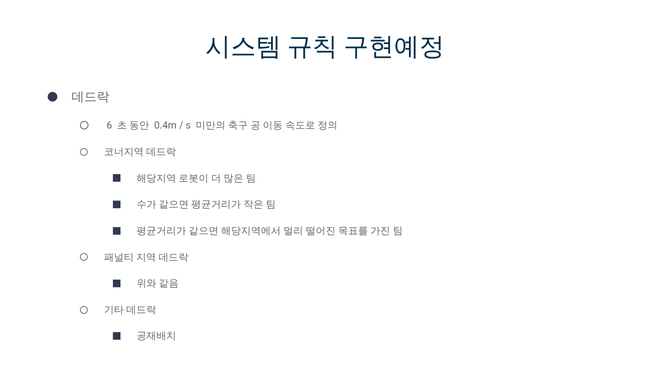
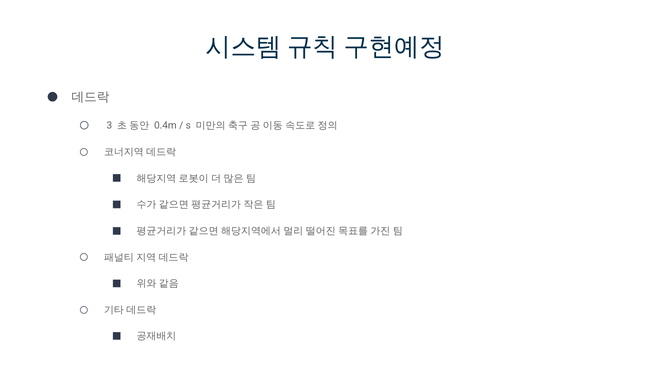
6: 6 -> 3 (109, 126)
